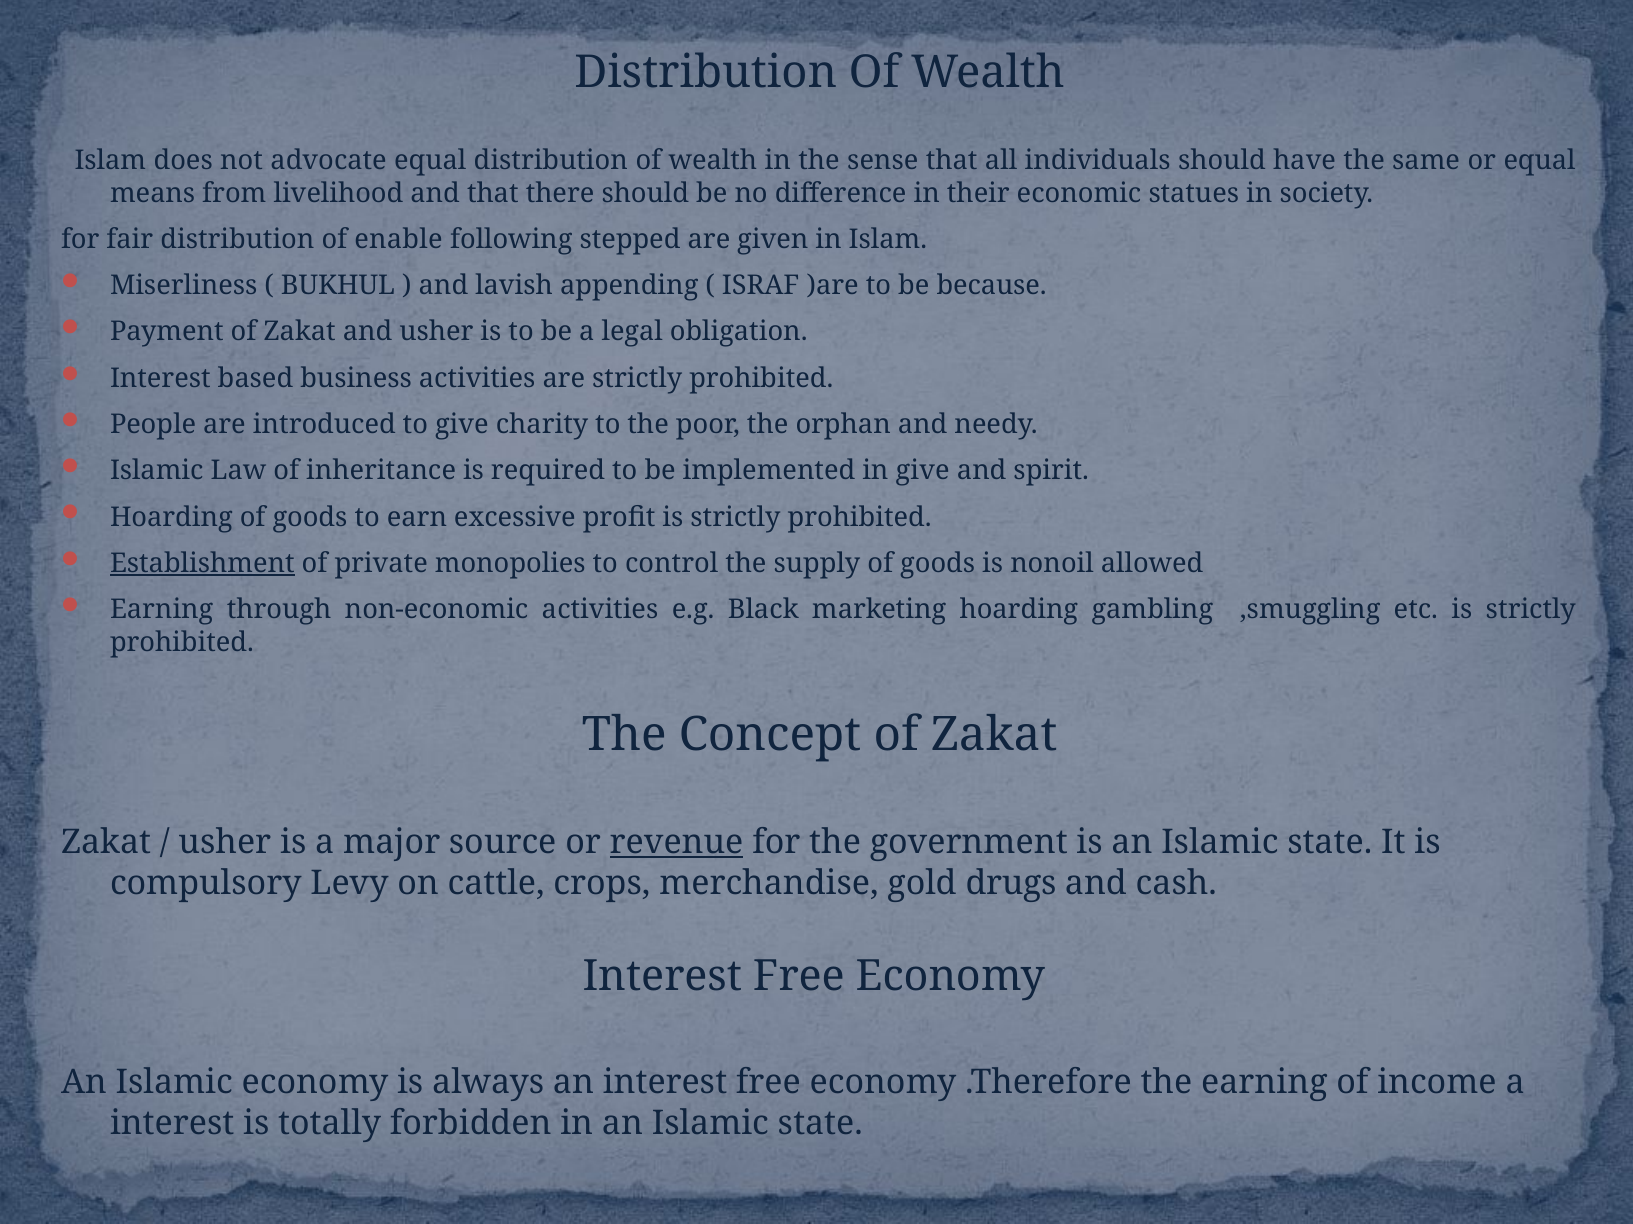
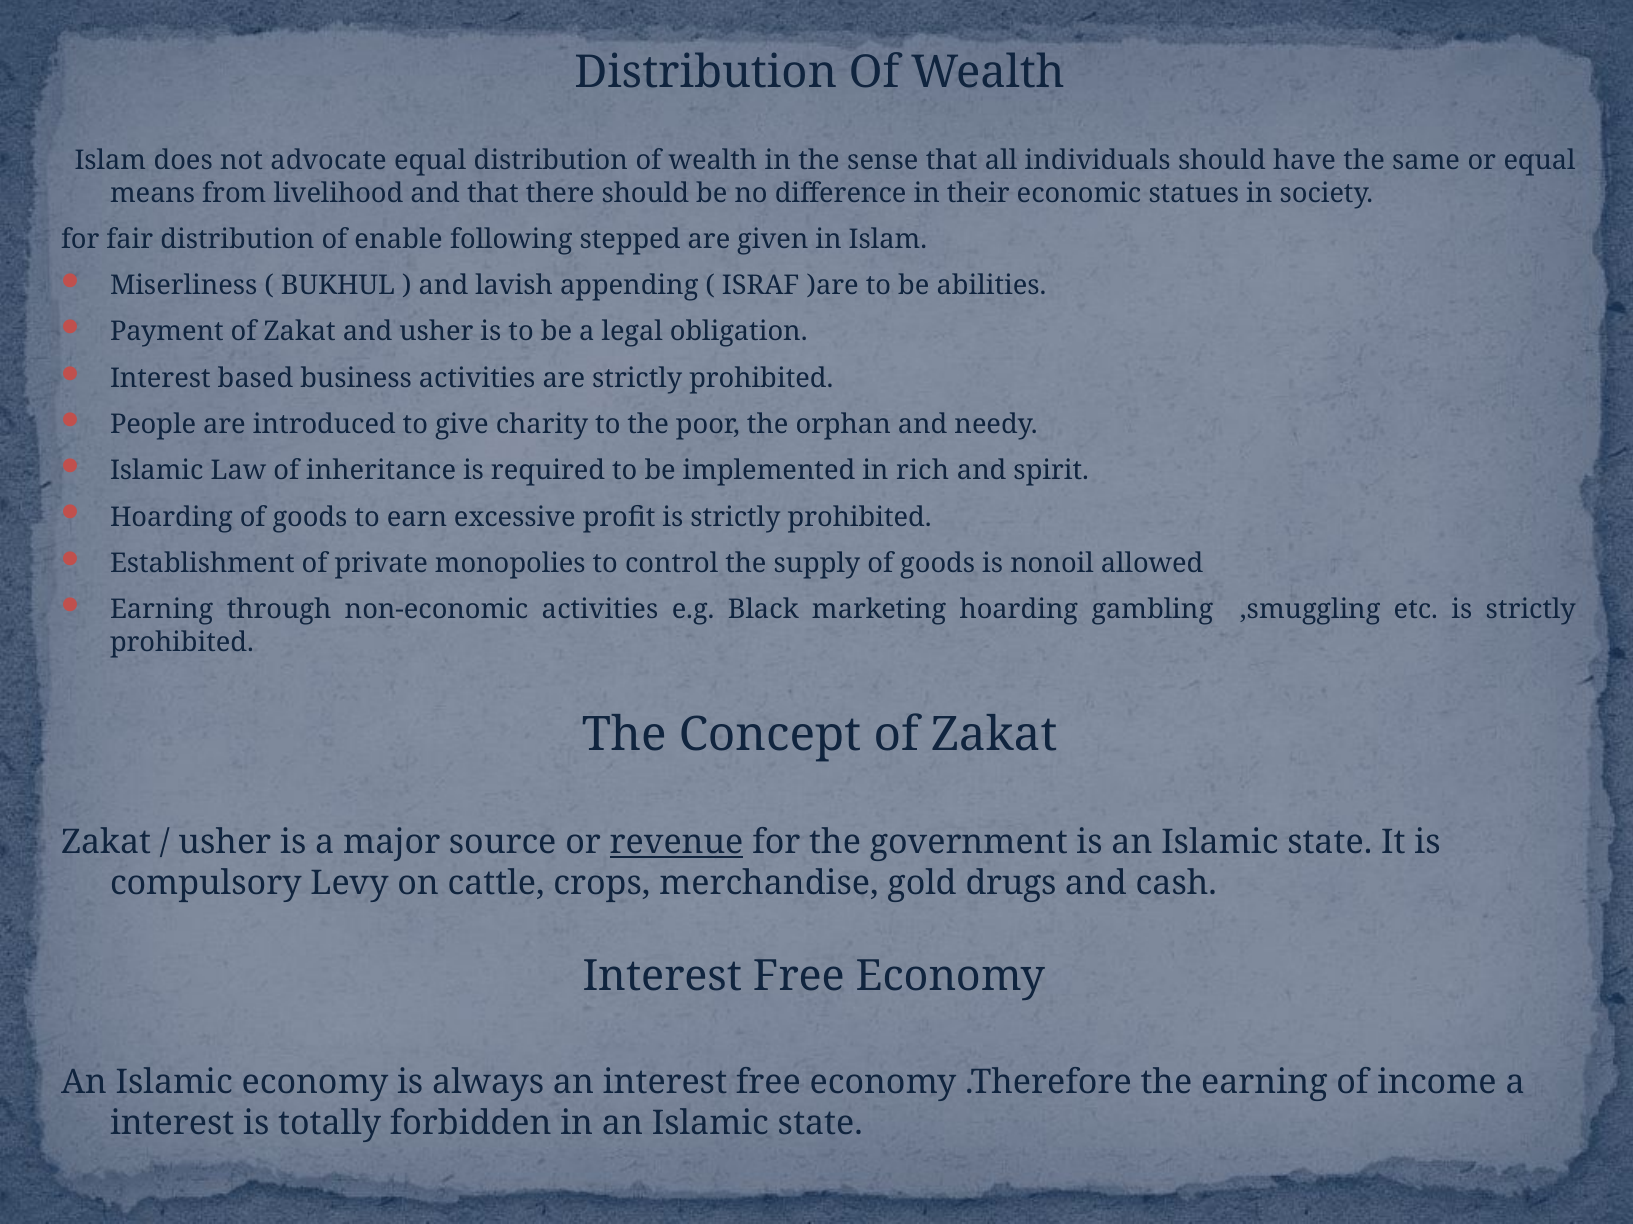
because: because -> abilities (992, 286)
in give: give -> rich (923, 471)
Establishment underline: present -> none (202, 564)
